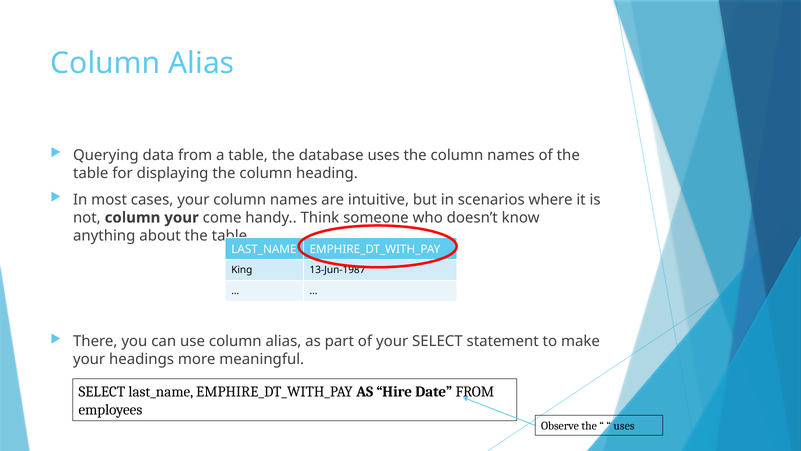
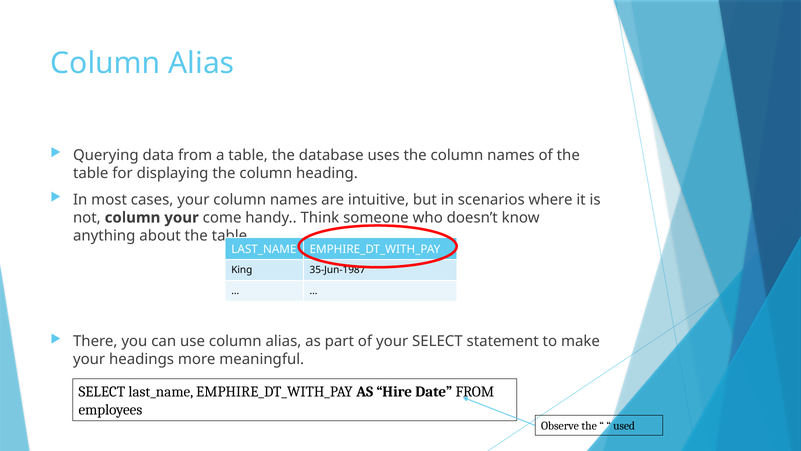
13-Jun-1987: 13-Jun-1987 -> 35-Jun-1987 (338, 270)
uses: uses -> used (624, 426)
